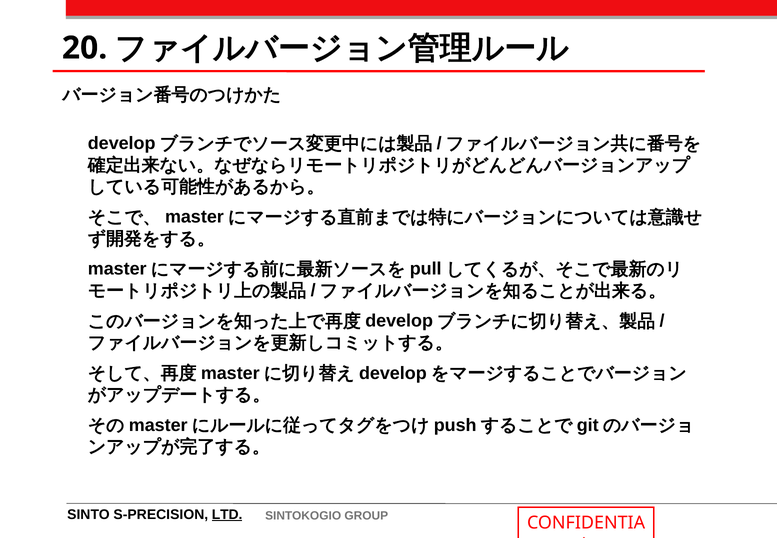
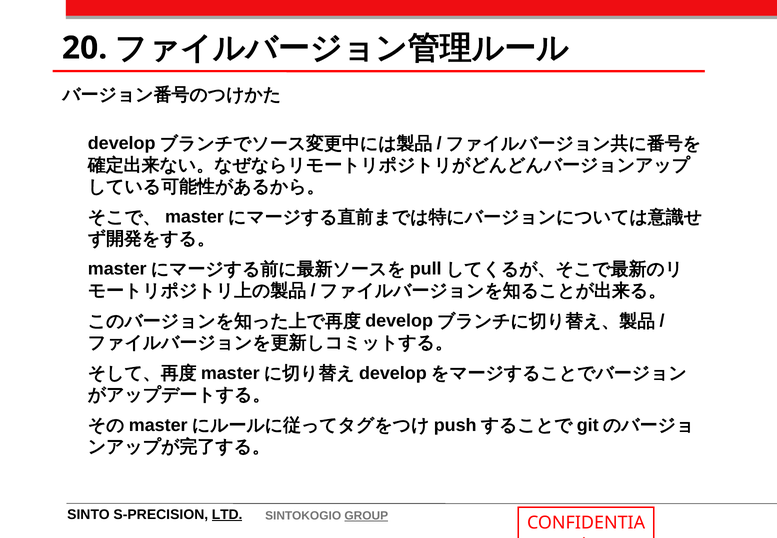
GROUP underline: none -> present (366, 516)
